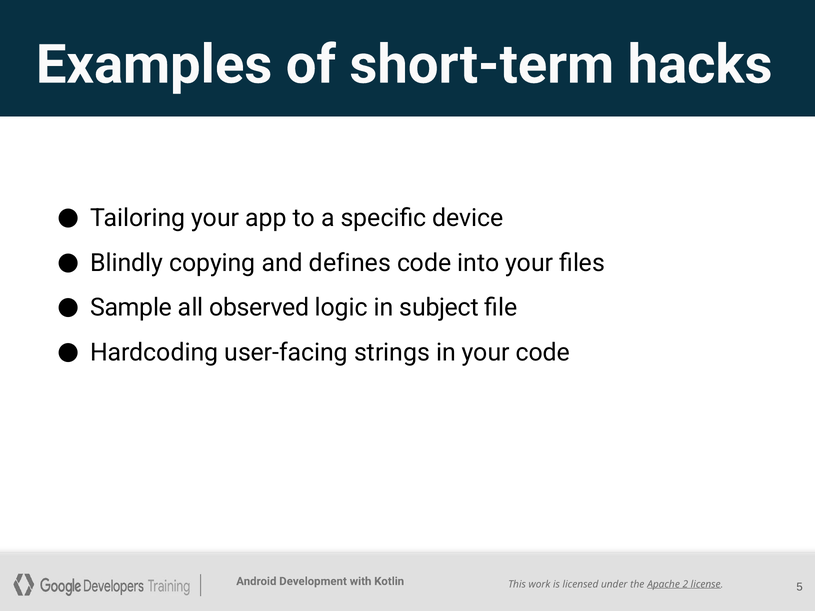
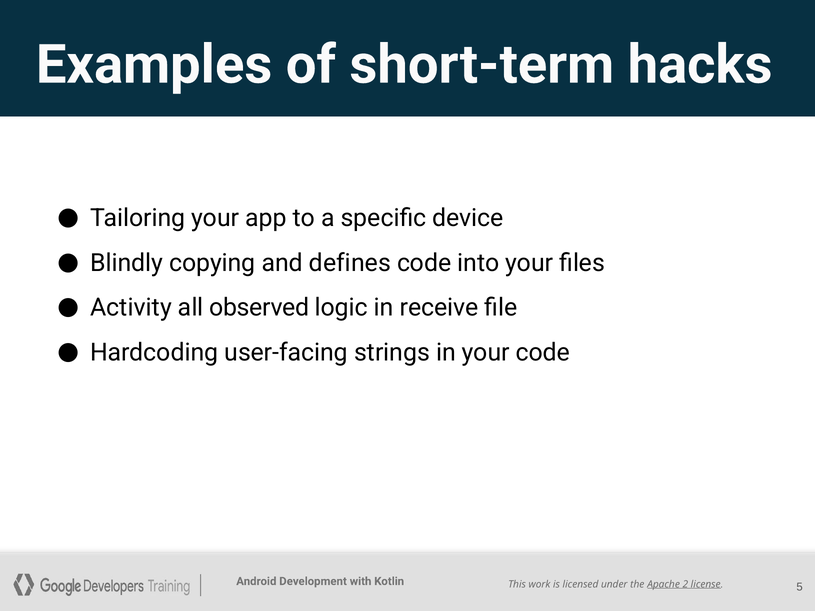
Sample: Sample -> Activity (131, 308)
subject: subject -> receive (439, 308)
